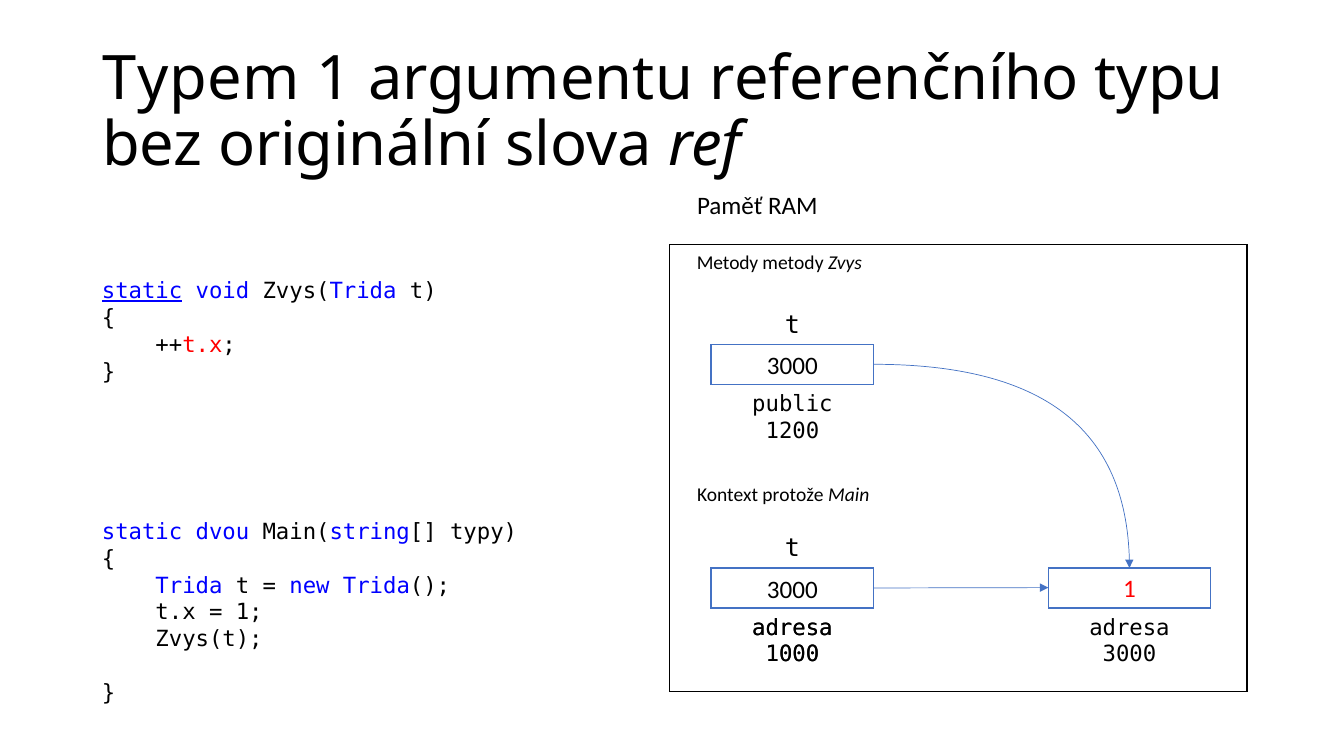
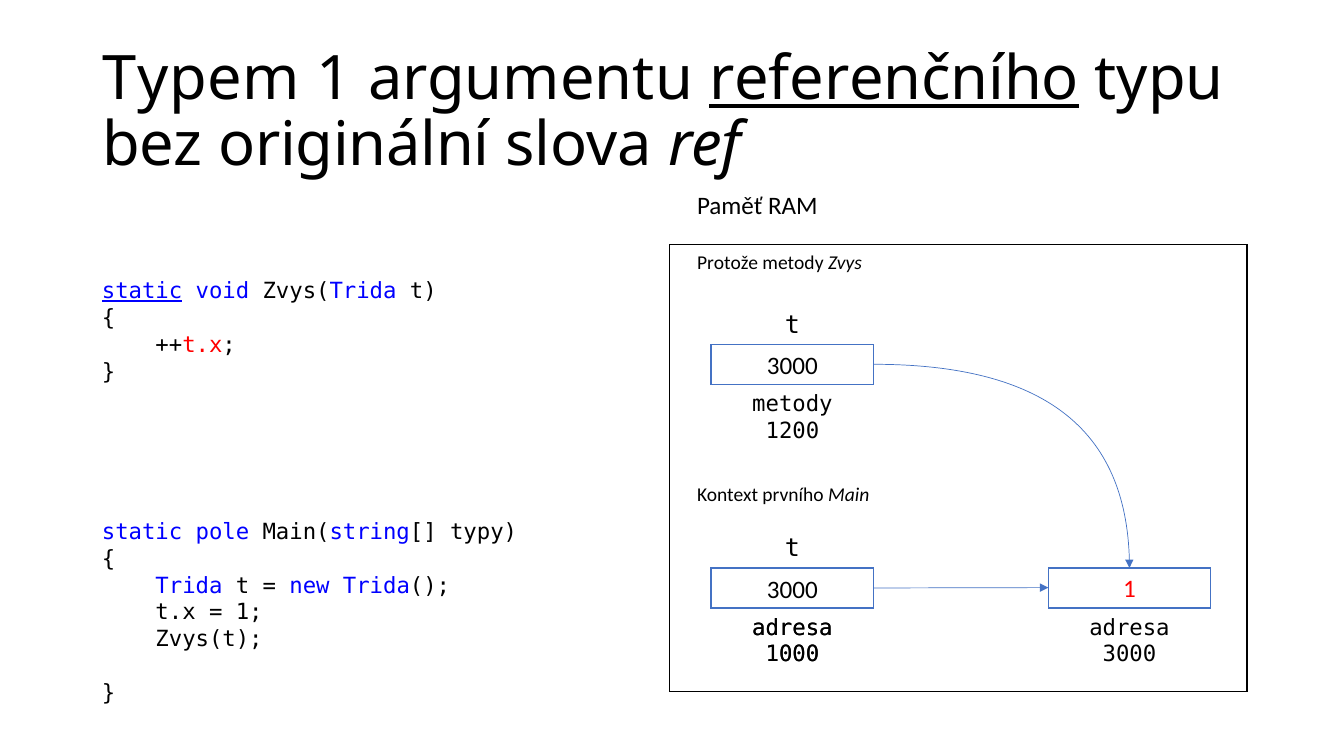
referenčního underline: none -> present (894, 79)
Metody: Metody -> Protože (728, 263)
public: public -> metody (792, 404)
protože: protože -> prvního (793, 495)
dvou: dvou -> pole (222, 532)
